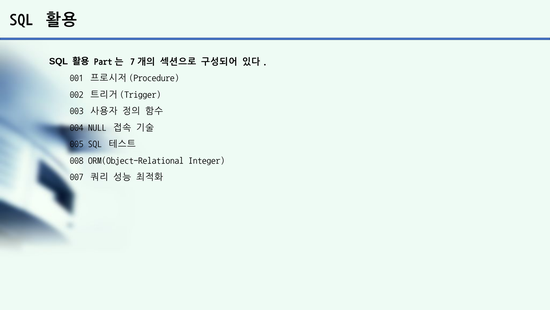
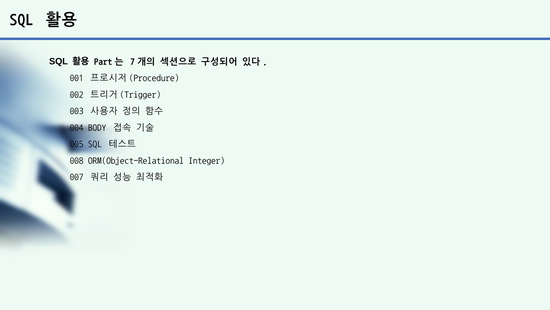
NULL: NULL -> BODY (97, 127)
